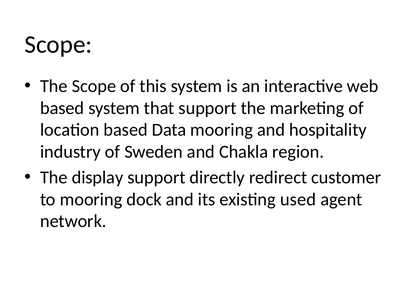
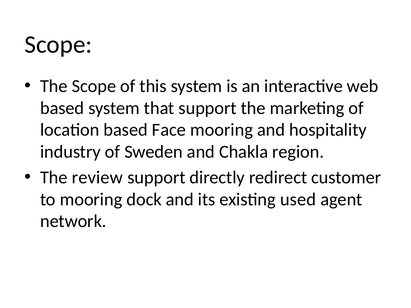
Data: Data -> Face (169, 130)
display: display -> review (97, 178)
